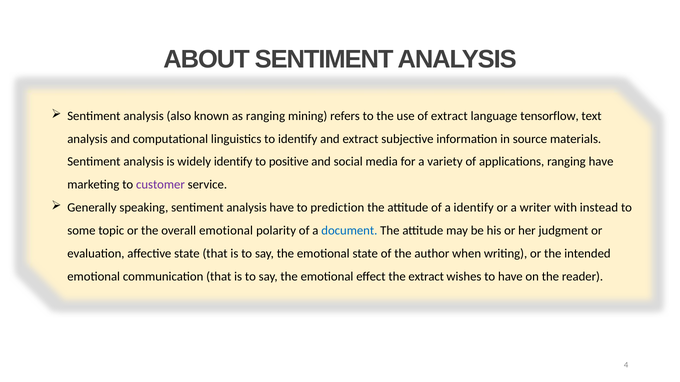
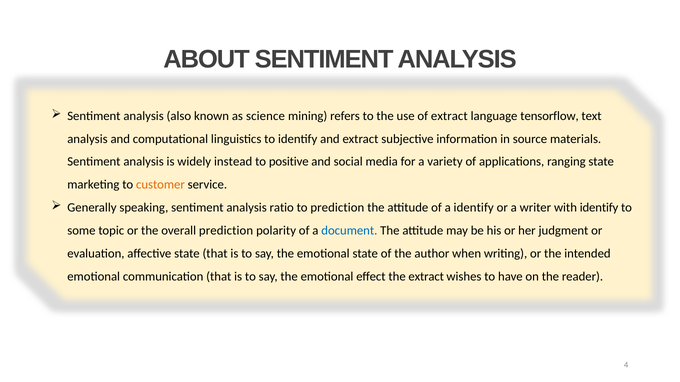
as ranging: ranging -> science (265, 116)
widely identify: identify -> instead (233, 162)
ranging have: have -> state (601, 162)
customer colour: purple -> orange (160, 185)
analysis have: have -> ratio (282, 208)
with instead: instead -> identify (599, 208)
overall emotional: emotional -> prediction (226, 231)
